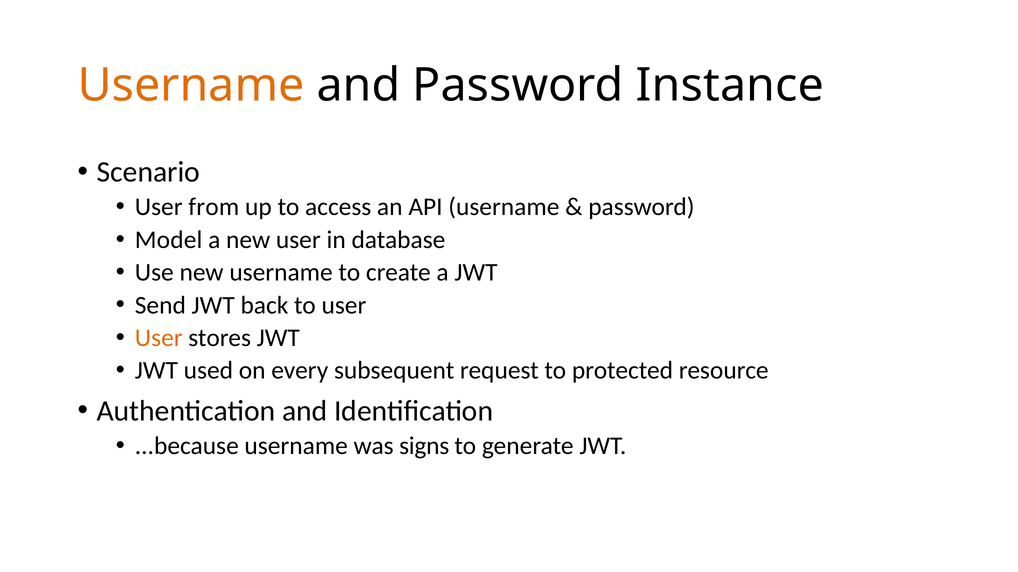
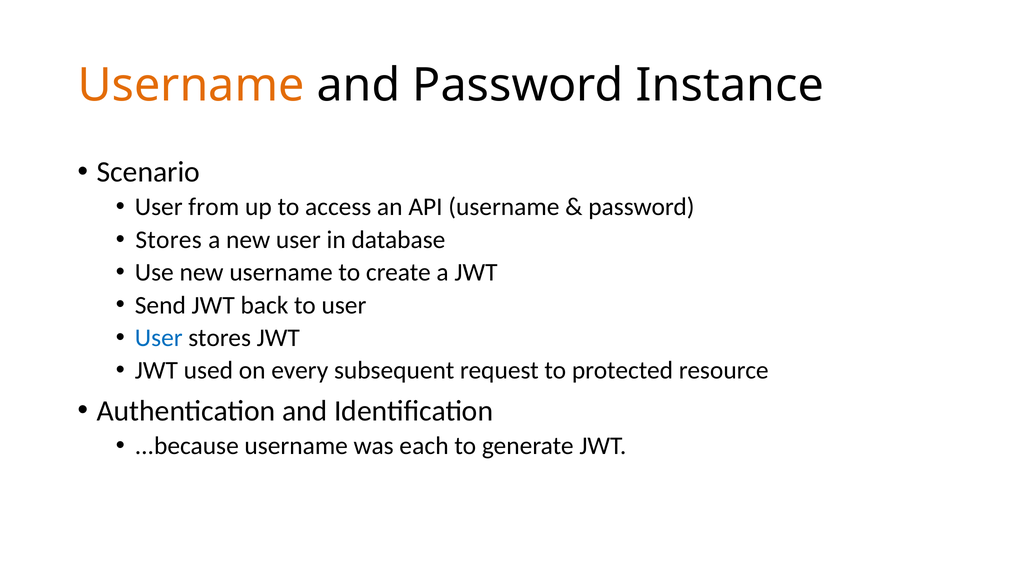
Model: Model -> Stores (169, 240)
User colour: orange -> blue (159, 338)
signs: signs -> each (424, 446)
